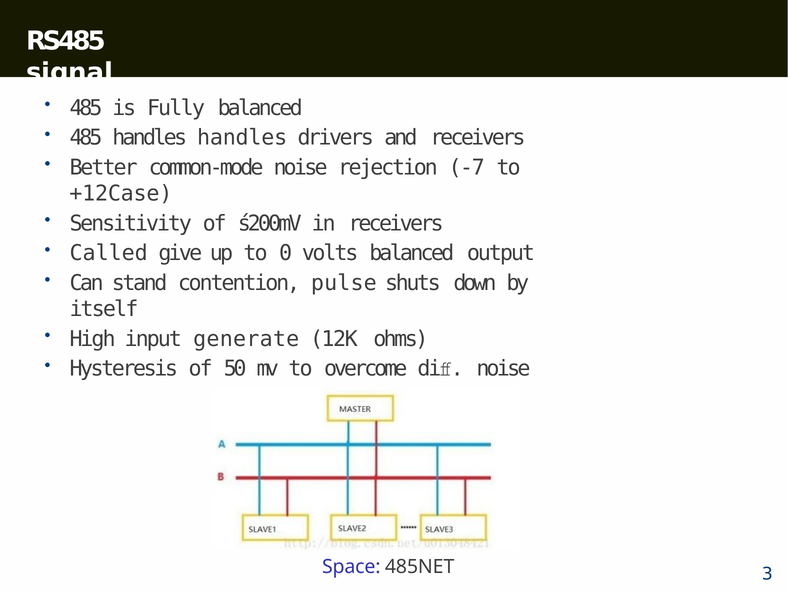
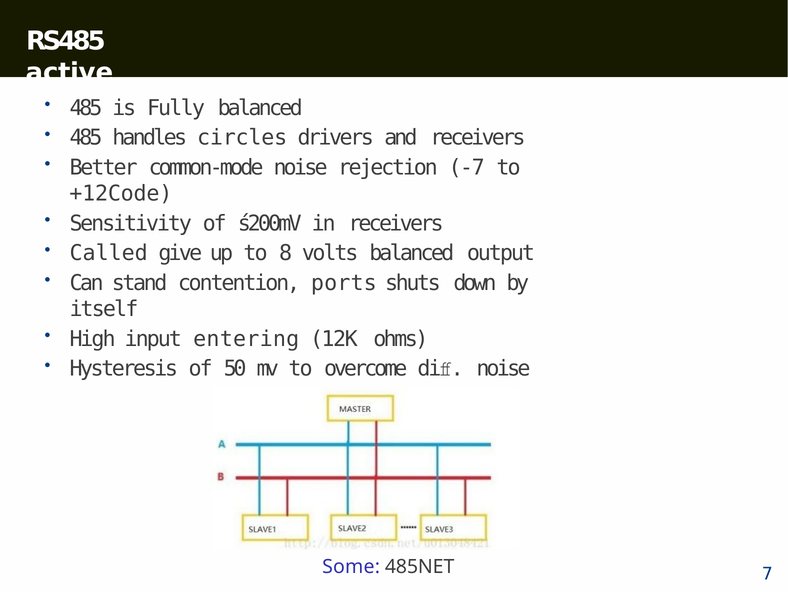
signal: signal -> active (70, 72)
handles handles: handles -> circles (242, 138)
+12Case: +12Case -> +12Code (121, 193)
0: 0 -> 8 (286, 253)
pulse: pulse -> ports (344, 283)
generate: generate -> entering (246, 339)
Space: Space -> Some (351, 566)
3: 3 -> 7 (767, 573)
